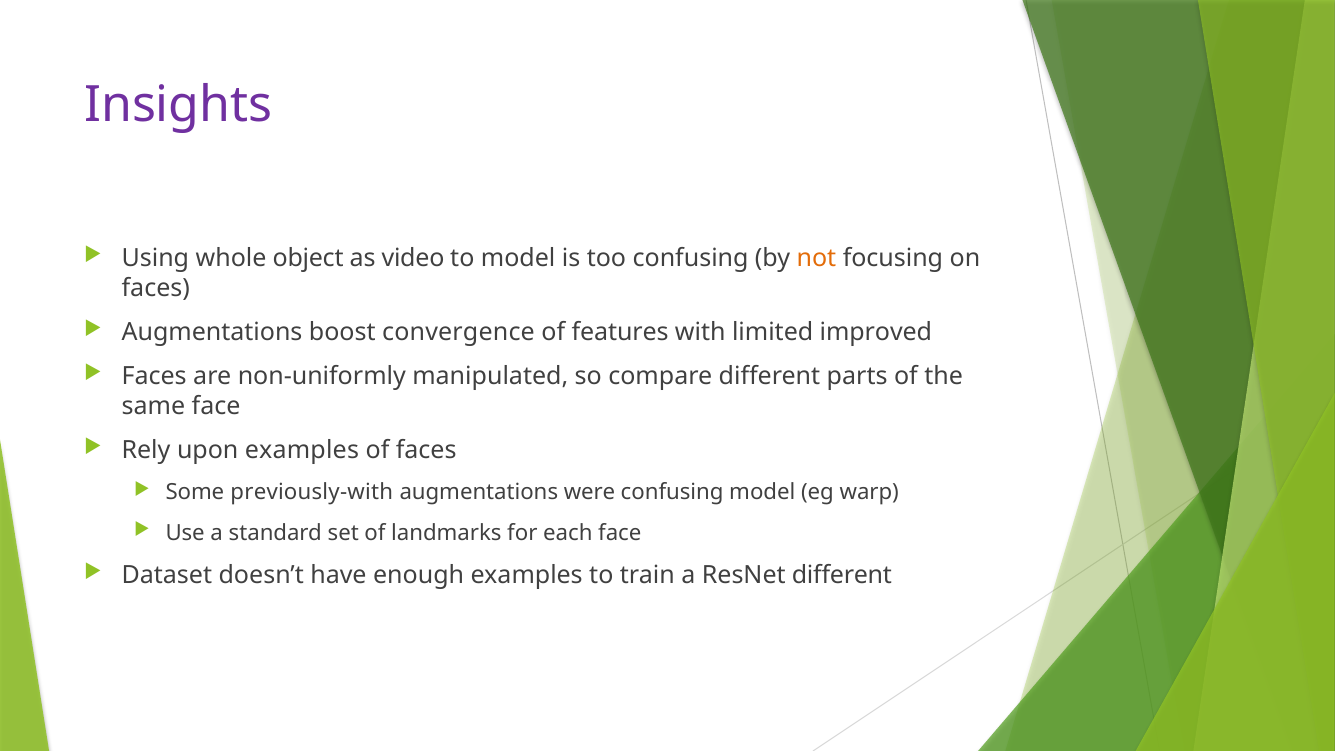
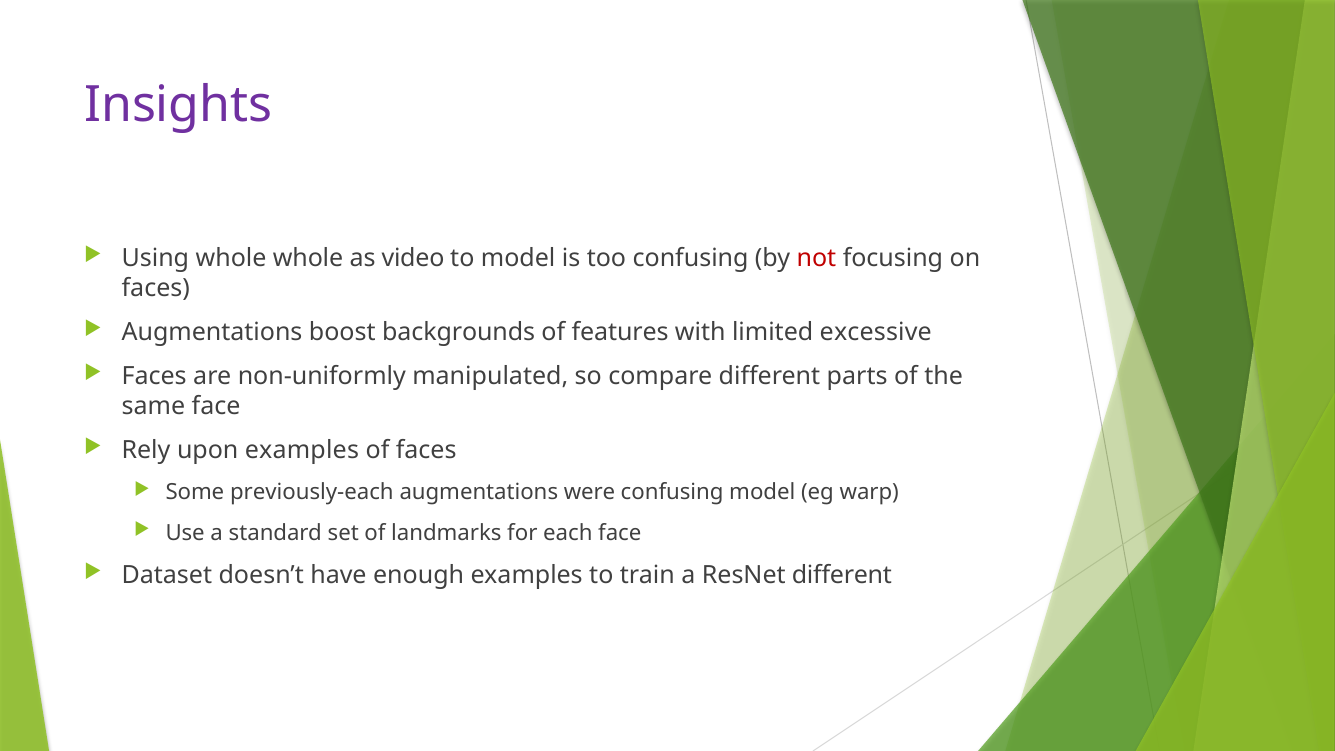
whole object: object -> whole (308, 258)
not colour: orange -> red (816, 258)
convergence: convergence -> backgrounds (459, 332)
improved: improved -> excessive (876, 332)
previously-with: previously-with -> previously-each (312, 492)
